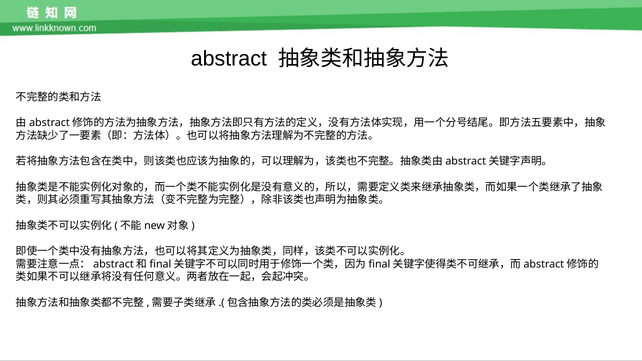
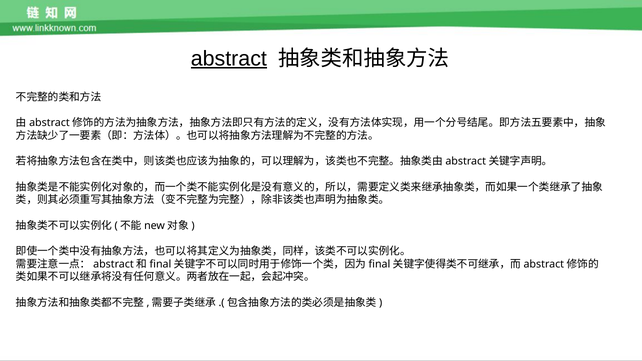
abstract underline: none -> present (229, 59)
